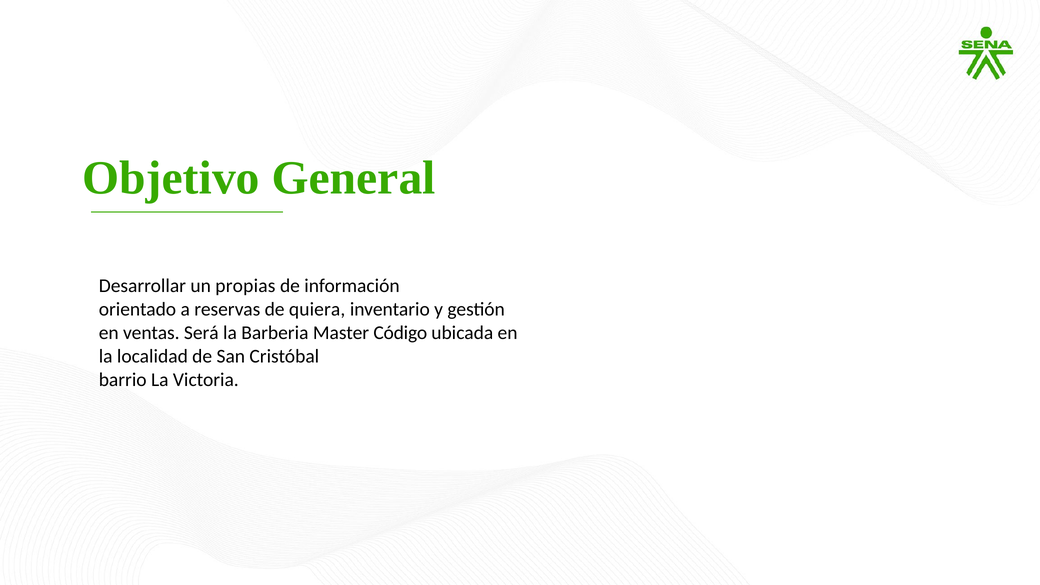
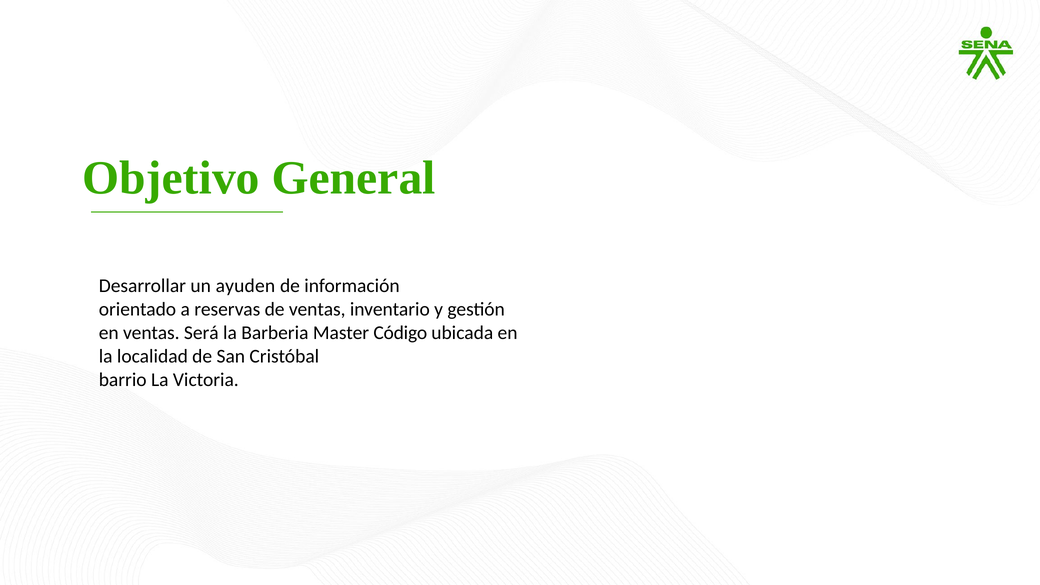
propias: propias -> ayuden (245, 286)
de quiera: quiera -> ventas (317, 309)
